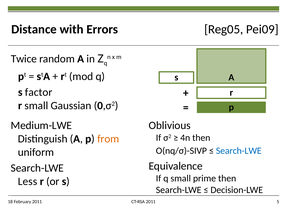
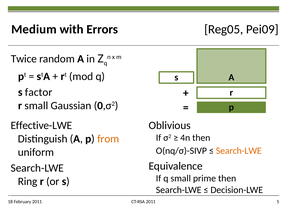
Distance: Distance -> Medium (34, 29)
Medium-LWE: Medium-LWE -> Effective-LWE (41, 126)
Search-LWE colour: blue -> orange (239, 151)
Less: Less -> Ring (28, 182)
